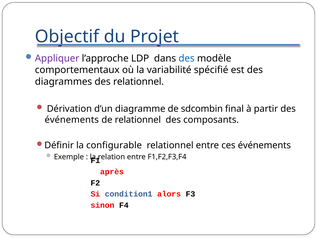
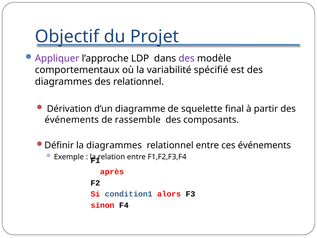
des colour: blue -> purple (187, 58)
sdcombin: sdcombin -> squelette (202, 109)
de relationnel: relationnel -> rassemble (138, 120)
la configurable: configurable -> diagrammes (114, 145)
